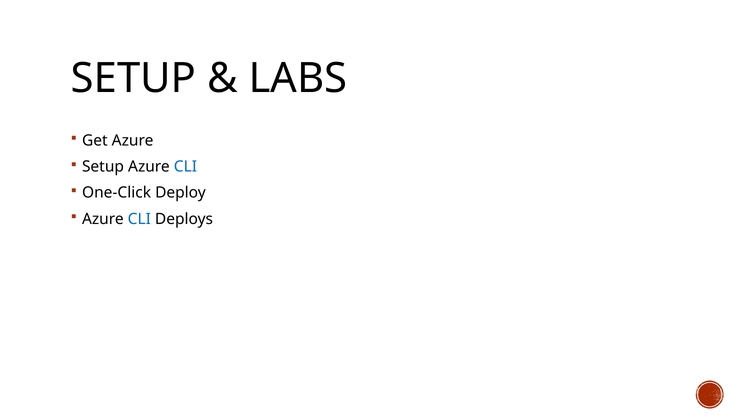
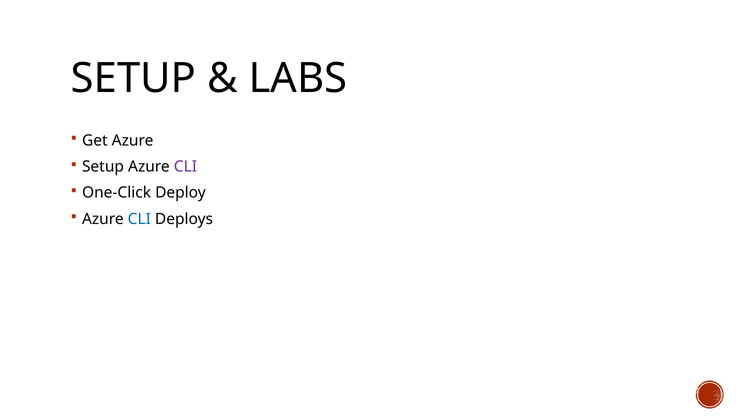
CLI colour: blue -> purple (185, 167)
